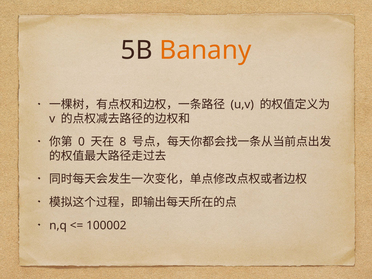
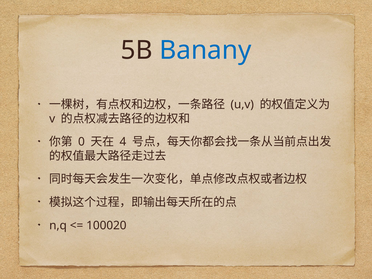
Banany colour: orange -> blue (205, 50)
8: 8 -> 4 (123, 142)
100002: 100002 -> 100020 (106, 225)
